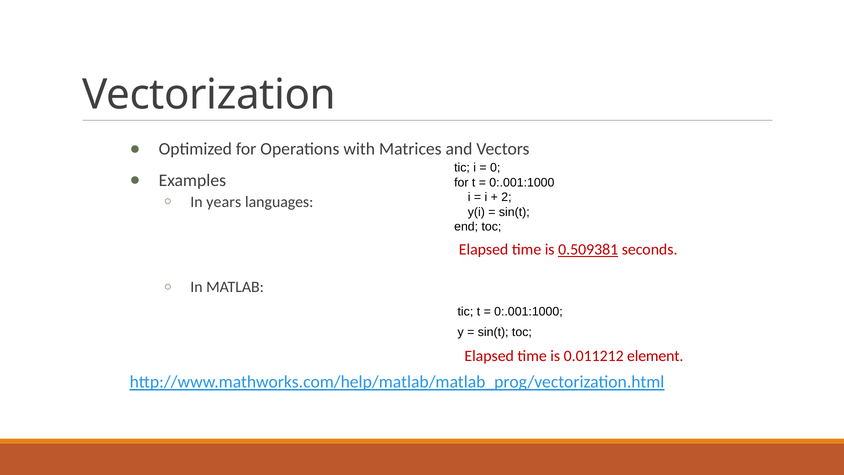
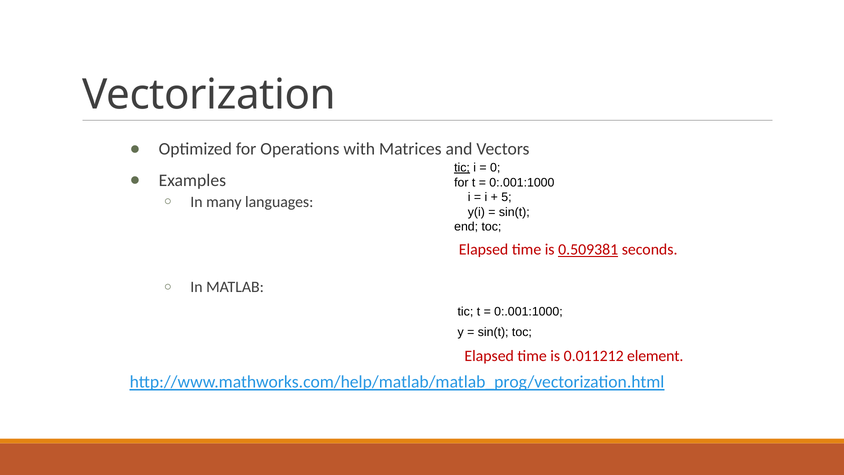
tic underline: none -> present (462, 168)
2: 2 -> 5 (506, 197)
years: years -> many (224, 202)
